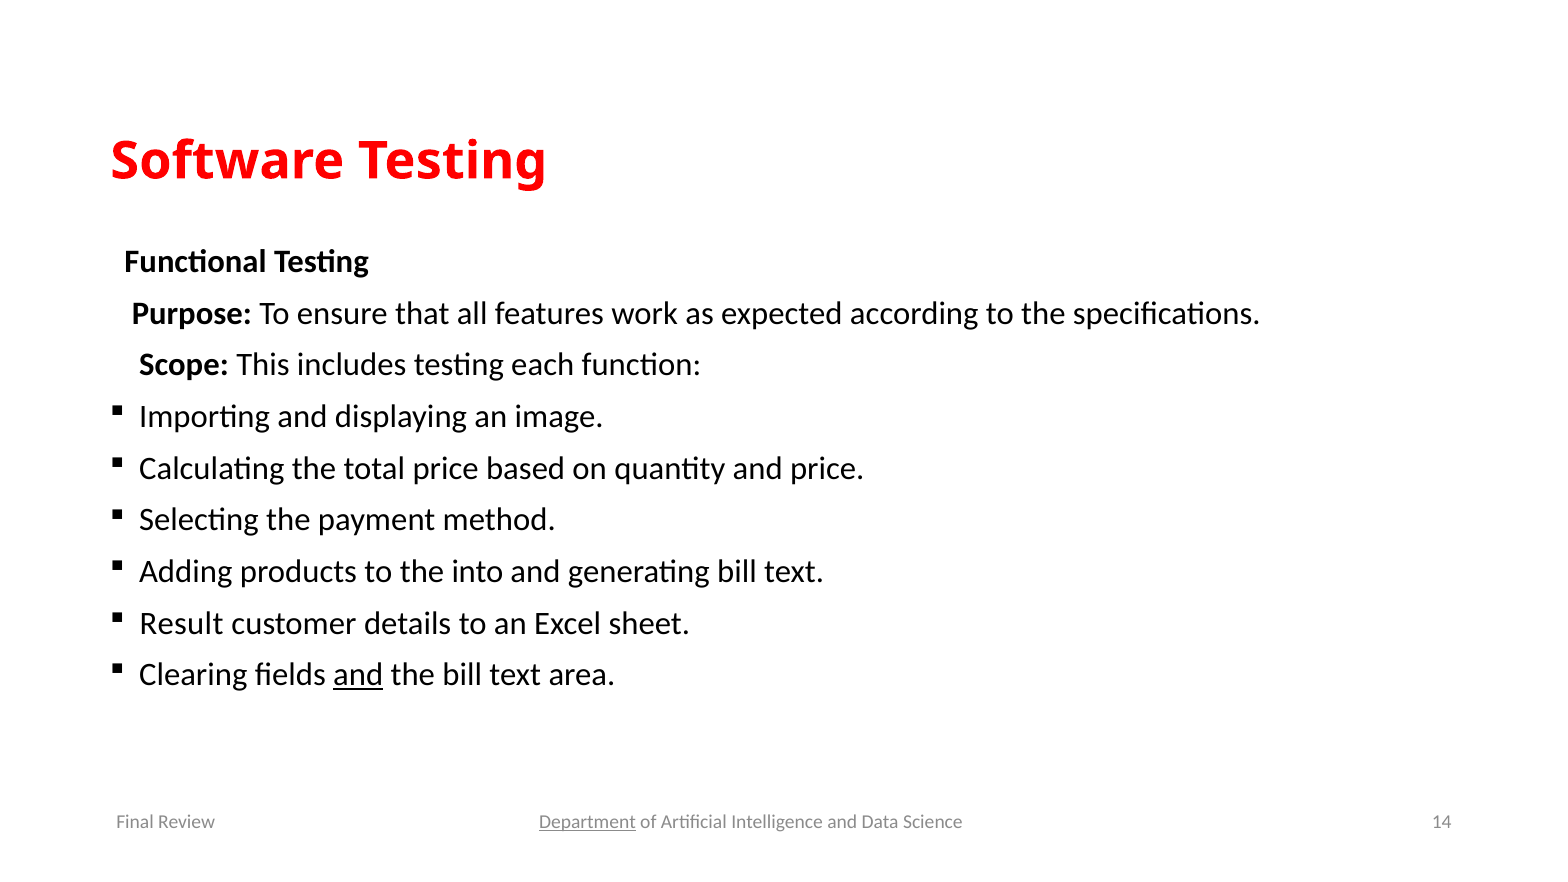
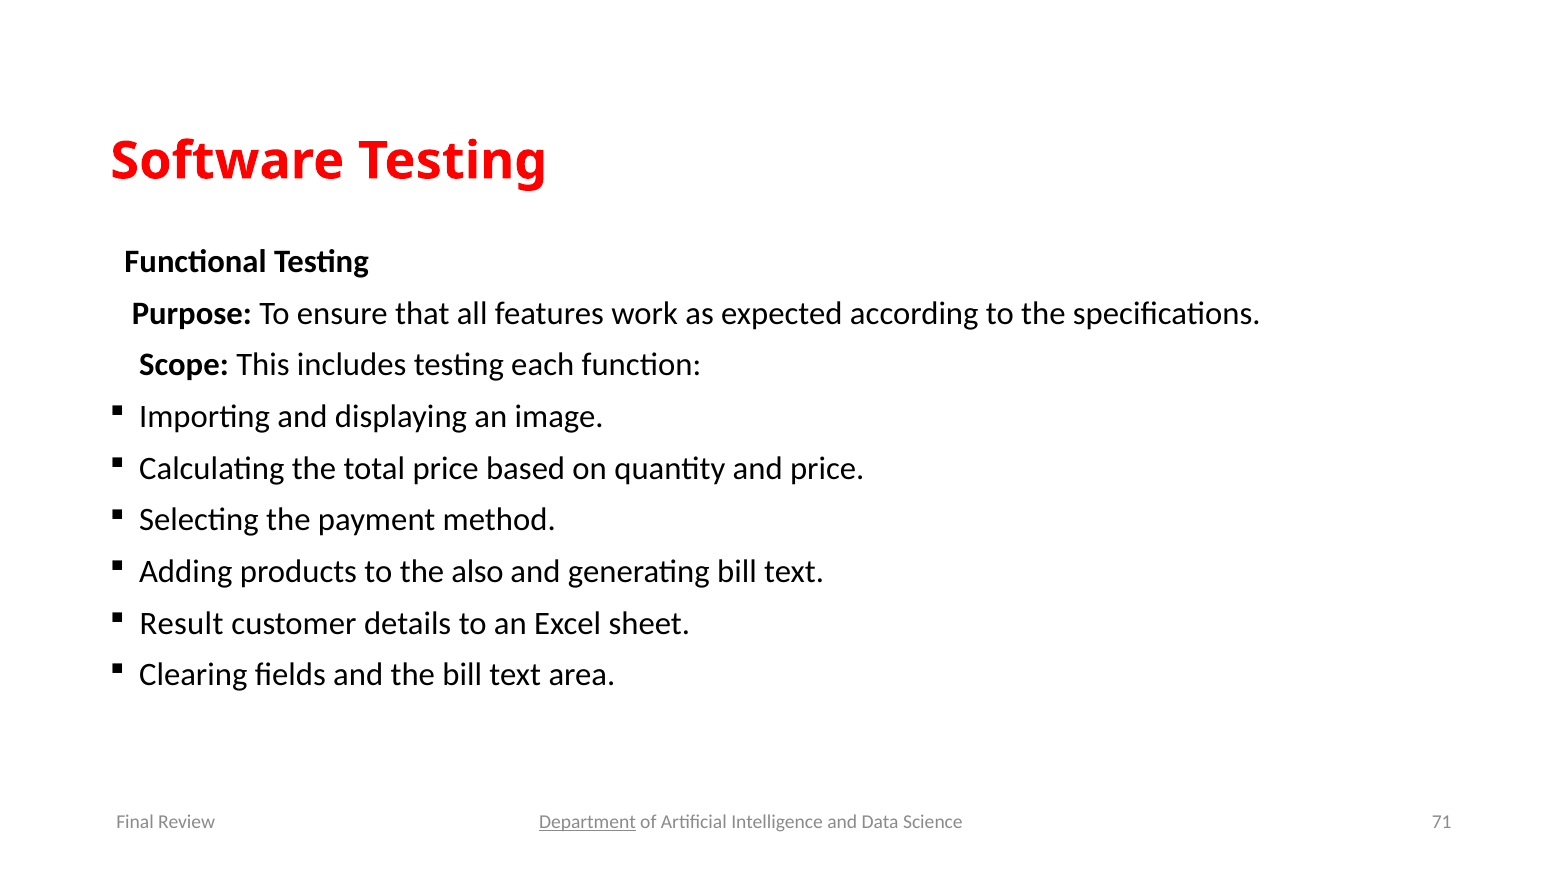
into: into -> also (478, 572)
and underline: present -> none (358, 675)
14: 14 -> 71 (1442, 822)
